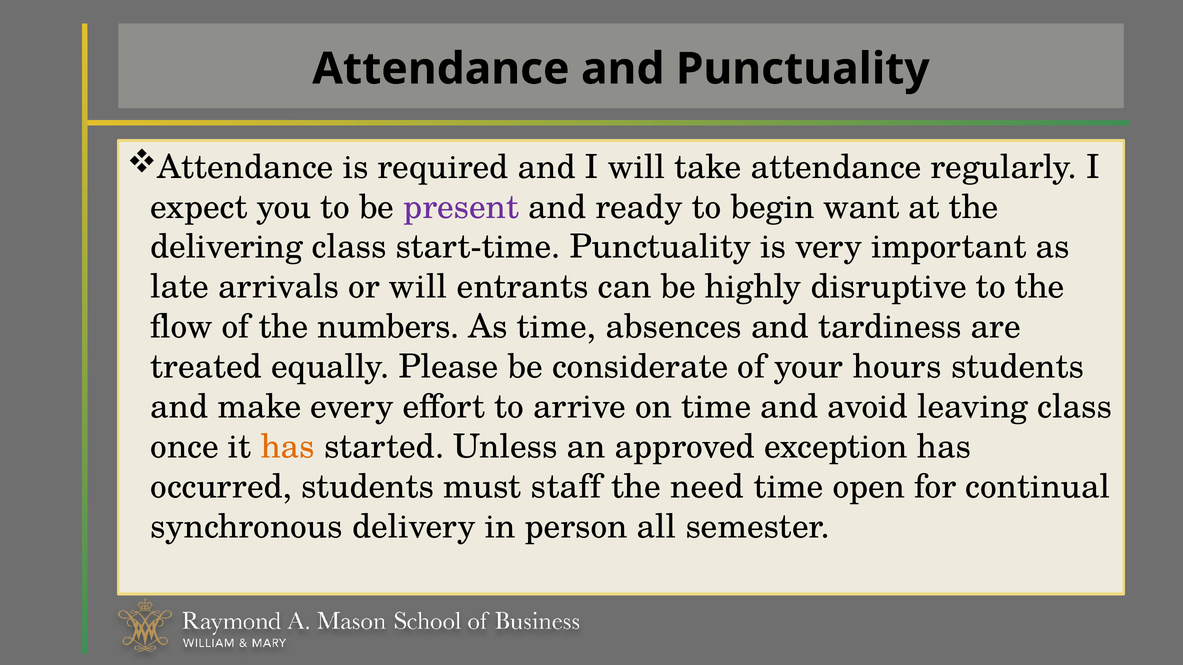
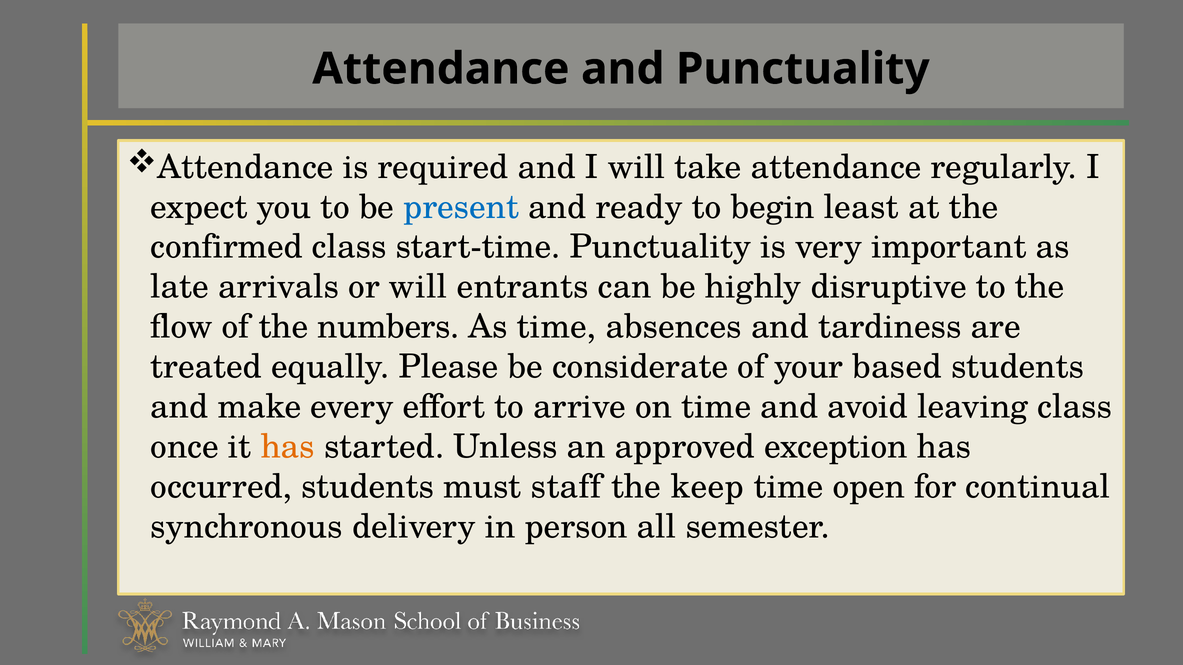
present colour: purple -> blue (461, 207)
want: want -> least (861, 207)
delivering: delivering -> confirmed (227, 247)
hours: hours -> based (897, 367)
need: need -> keep (707, 487)
